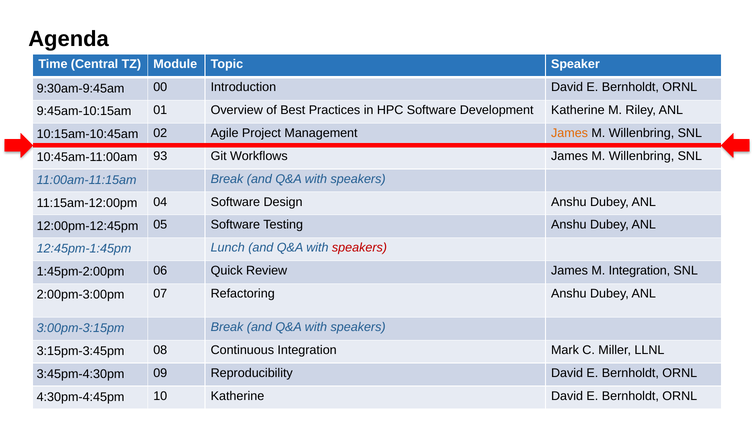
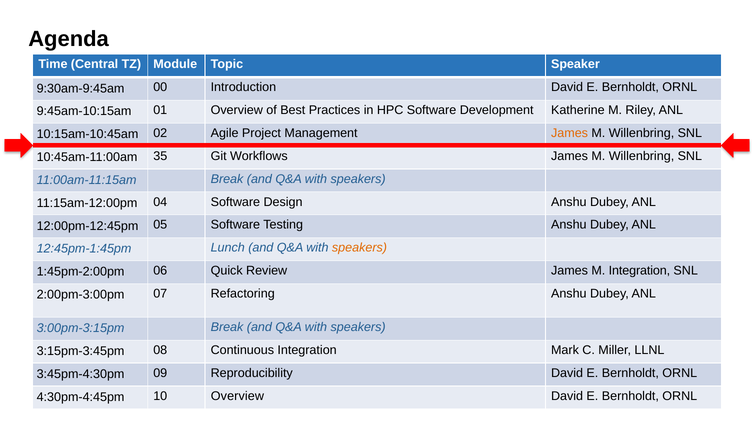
93: 93 -> 35 (160, 156)
speakers colour: red -> orange (359, 248)
10 Katherine: Katherine -> Overview (237, 396)
